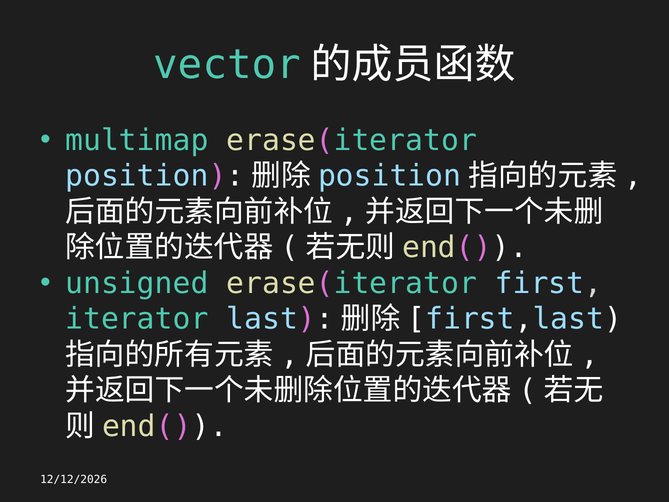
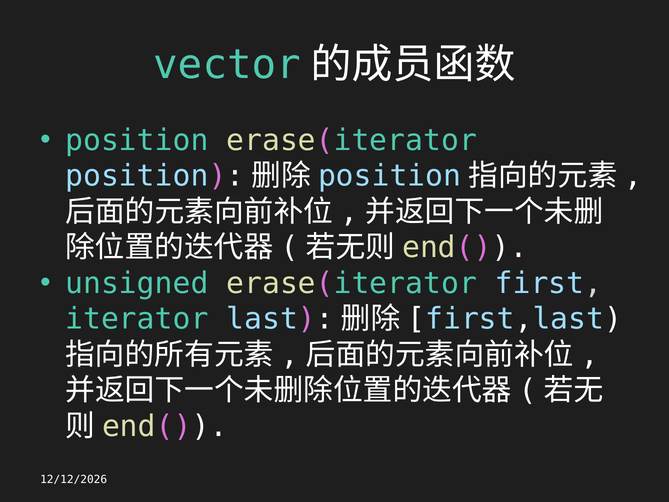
multimap: multimap -> position (137, 140)
